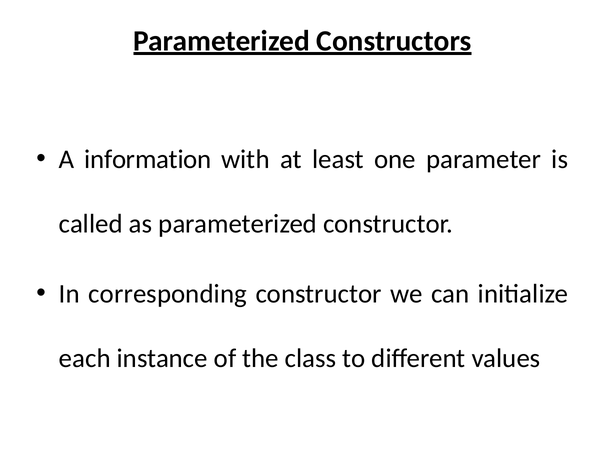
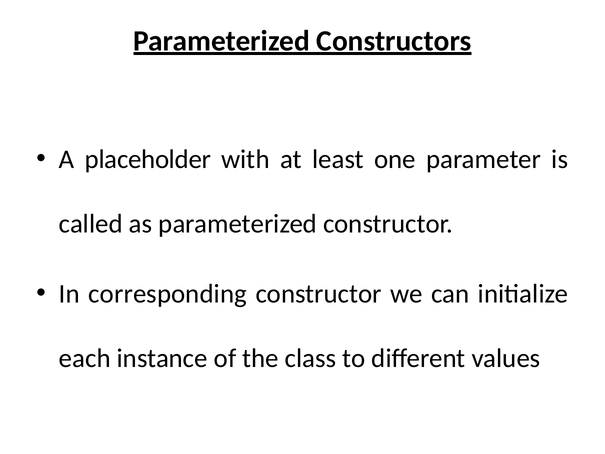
information: information -> placeholder (148, 159)
